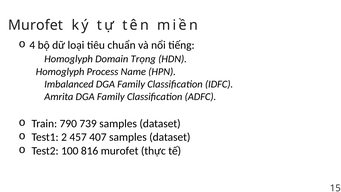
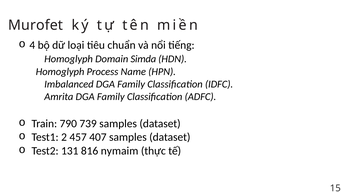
Trọng: Trọng -> Simda (143, 59)
100: 100 -> 131 (70, 151)
816 murofet: murofet -> nymaim (120, 151)
